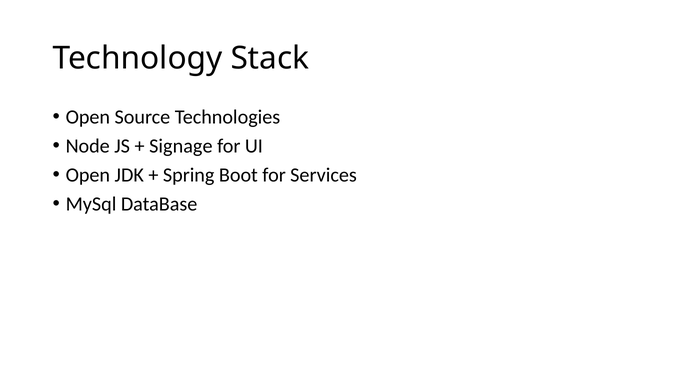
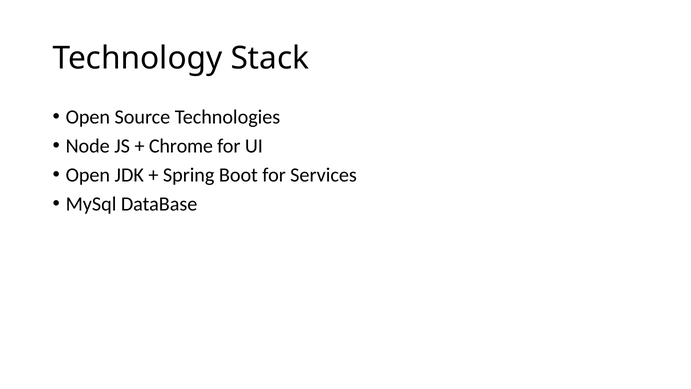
Signage: Signage -> Chrome (181, 146)
